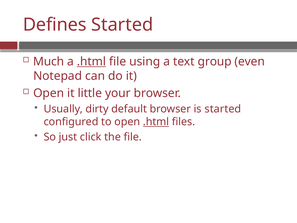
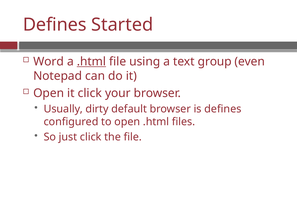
Much: Much -> Word (49, 61)
it little: little -> click (90, 93)
is started: started -> defines (223, 109)
.html underline: present -> none (156, 122)
